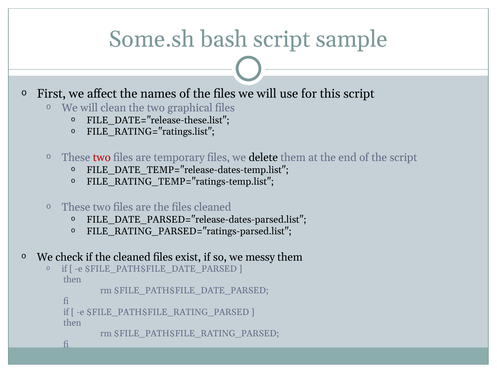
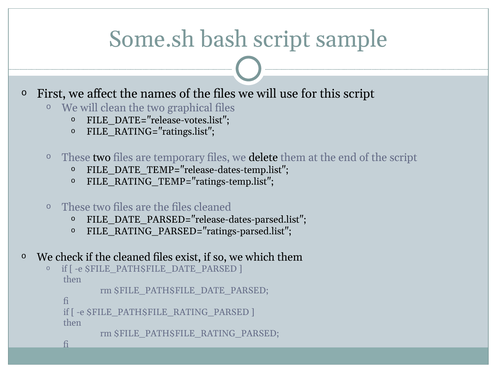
FILE_DATE="release-these.list: FILE_DATE="release-these.list -> FILE_DATE="release-votes.list (158, 120)
two colour: red -> black (102, 157)
messy: messy -> which (260, 257)
